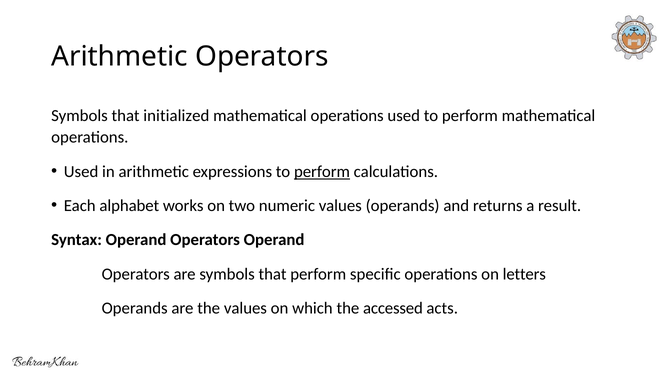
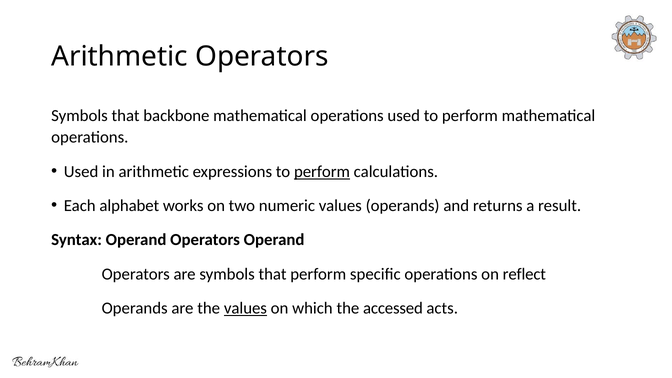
initialized: initialized -> backbone (176, 116)
letters: letters -> reflect (524, 274)
values underline: none -> present (245, 308)
